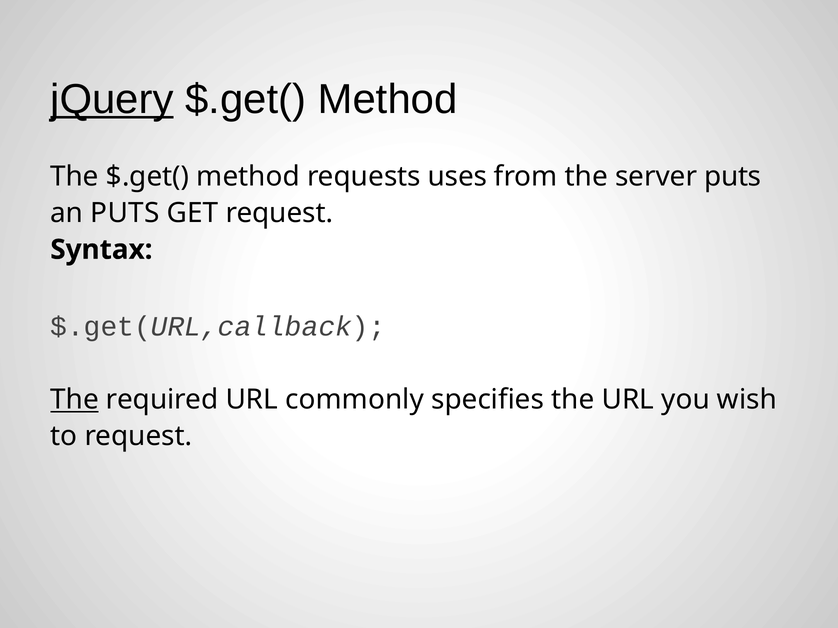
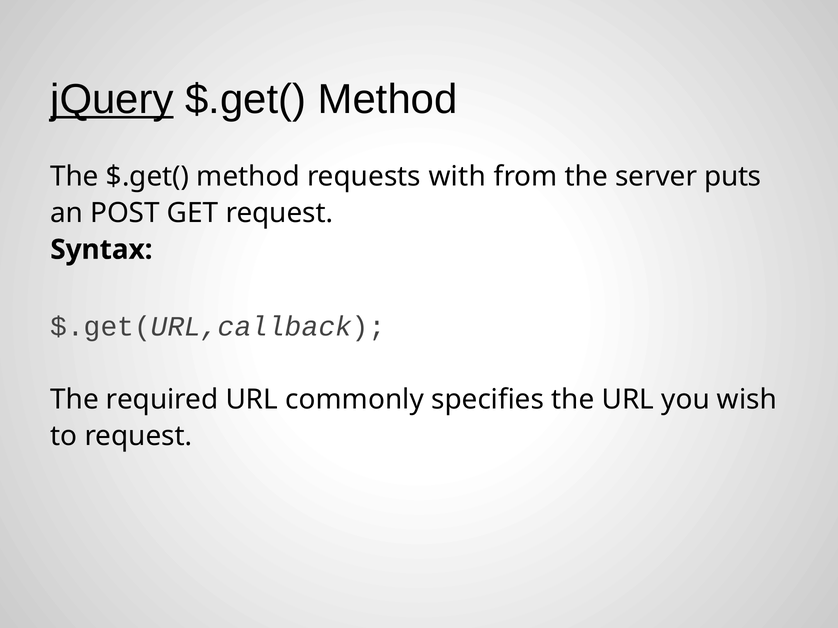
uses: uses -> with (457, 177)
an PUTS: PUTS -> POST (125, 213)
The underline: present -> none (75, 400)
